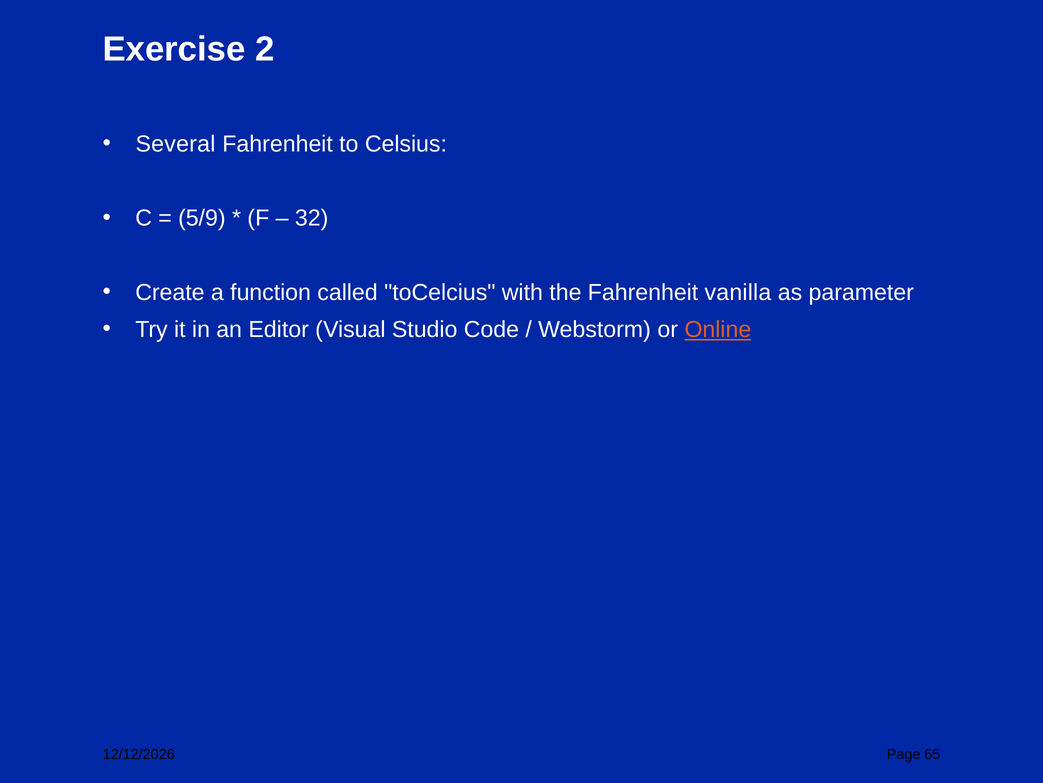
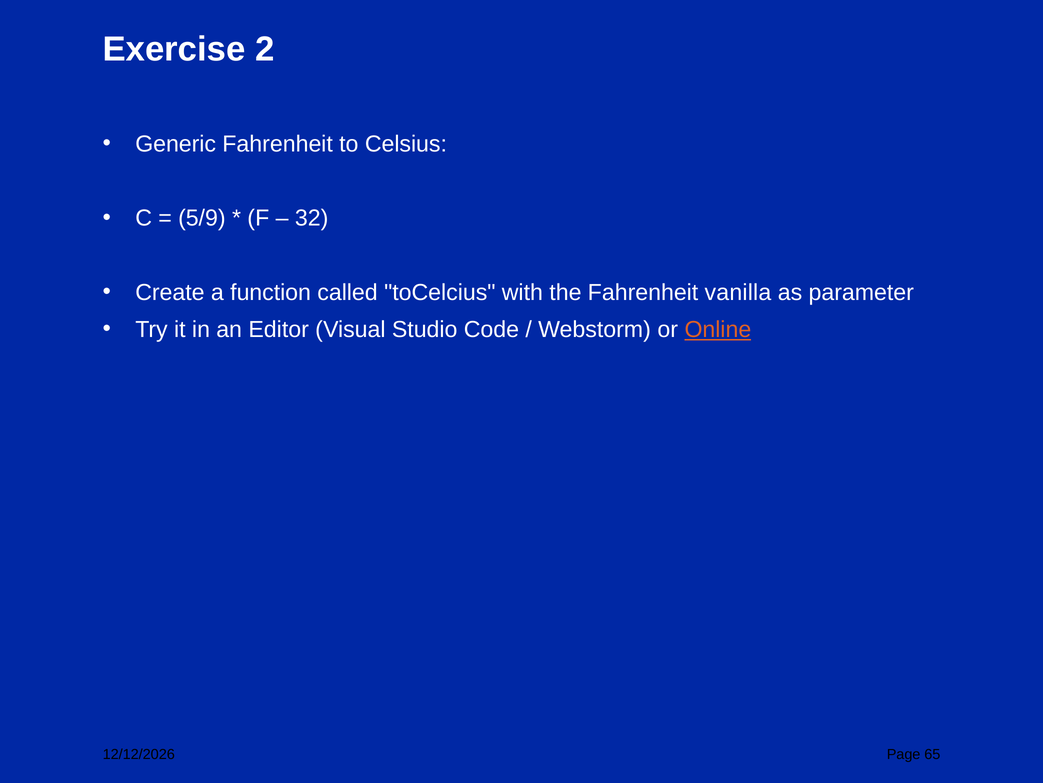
Several: Several -> Generic (176, 144)
